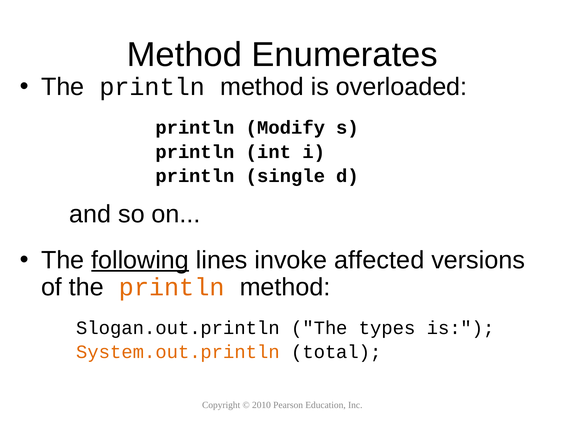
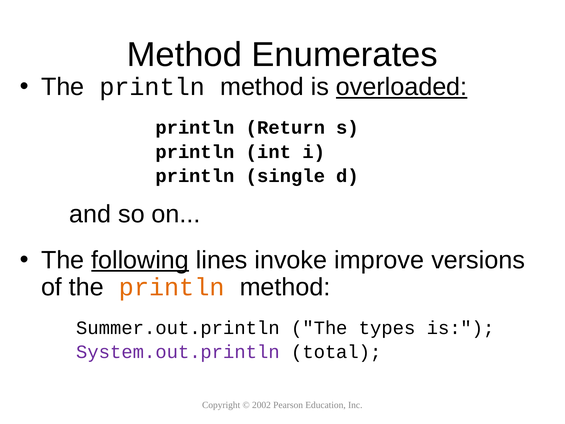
overloaded underline: none -> present (402, 87)
Modify: Modify -> Return (285, 128)
affected: affected -> improve (379, 260)
Slogan.out.println: Slogan.out.println -> Summer.out.println (178, 328)
System.out.println colour: orange -> purple (178, 352)
2010: 2010 -> 2002 (261, 405)
